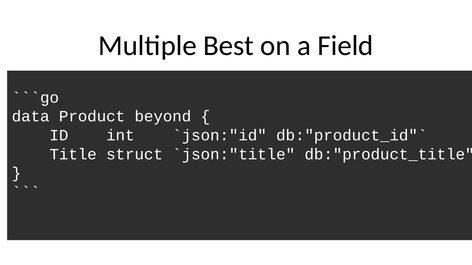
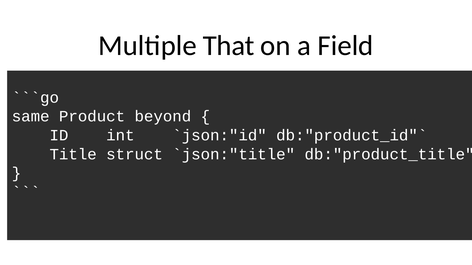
Best: Best -> That (229, 46)
data: data -> same (31, 117)
